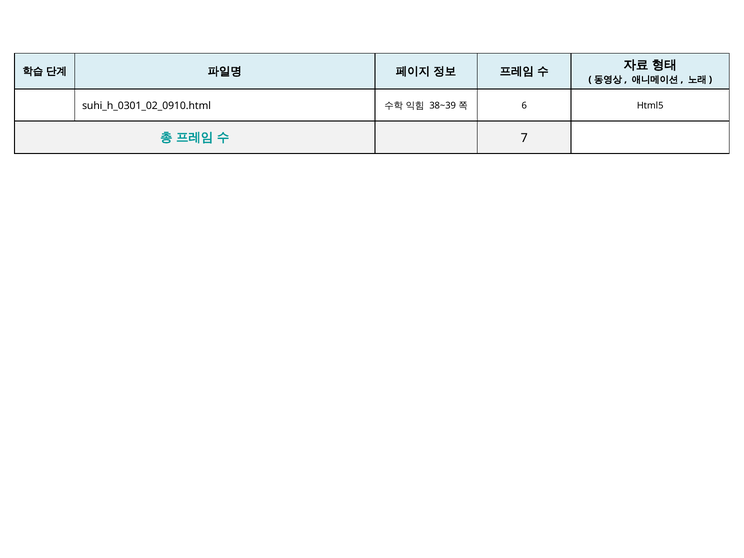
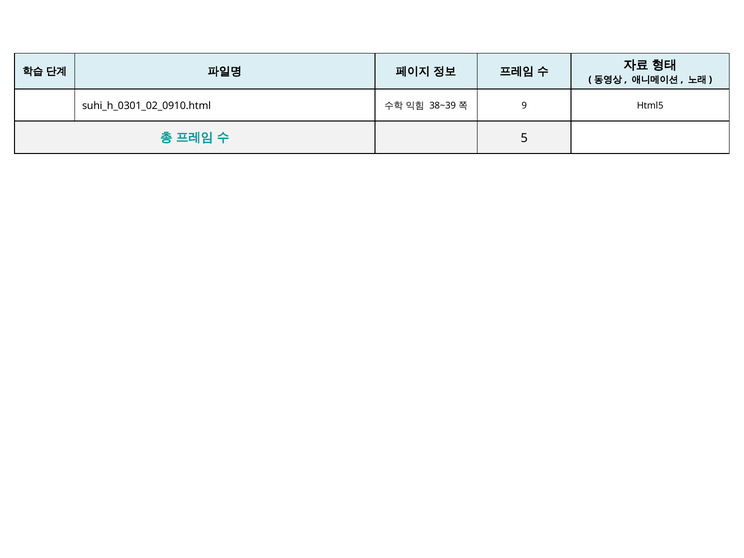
6: 6 -> 9 (524, 106)
7: 7 -> 5 (524, 138)
